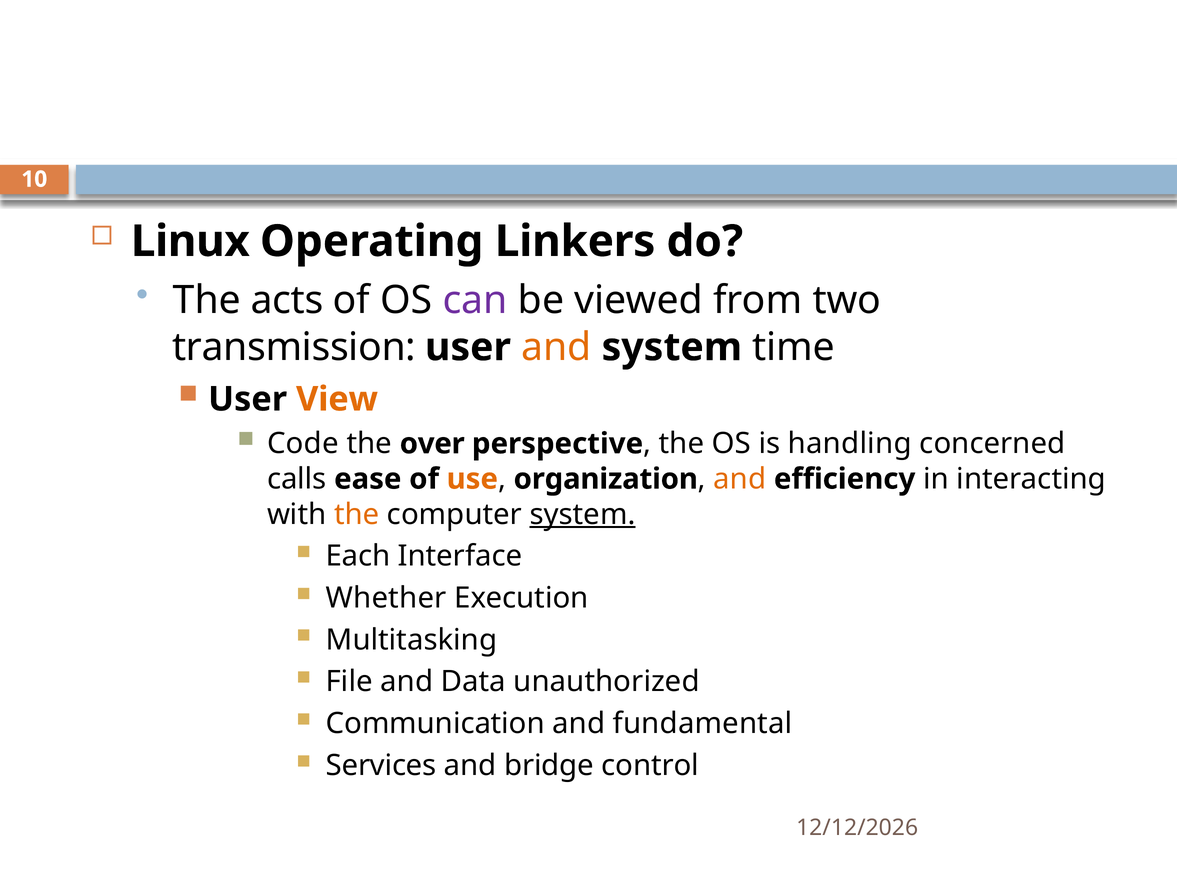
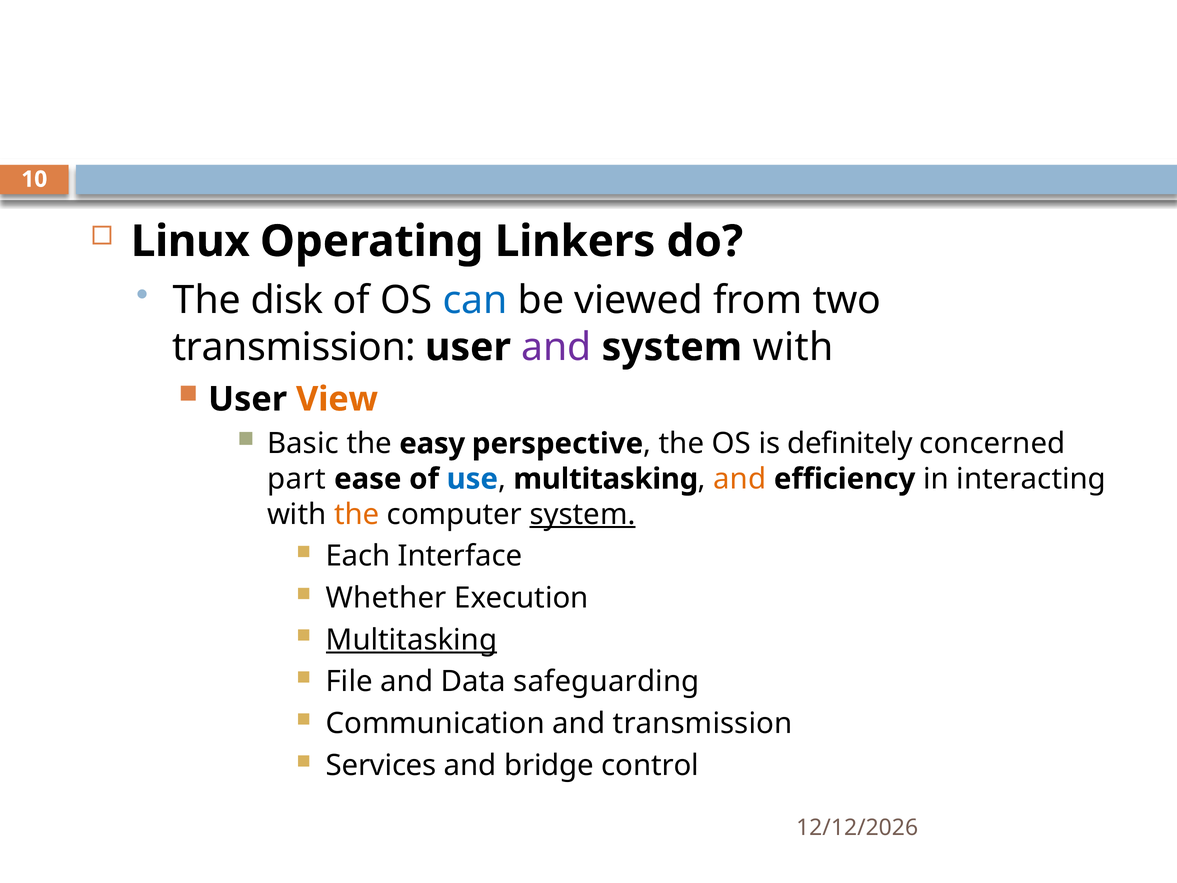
acts: acts -> disk (287, 300)
can colour: purple -> blue (475, 300)
and colour: orange -> purple (556, 347)
system time: time -> with (793, 347)
Code: Code -> Basic (303, 444)
over: over -> easy (432, 444)
handling: handling -> definitely (850, 444)
calls: calls -> part (297, 479)
use colour: orange -> blue (472, 479)
organization: organization -> multitasking (606, 479)
Multitasking underline: none -> present (411, 640)
unauthorized: unauthorized -> safeguarding (607, 682)
and fundamental: fundamental -> transmission (703, 723)
